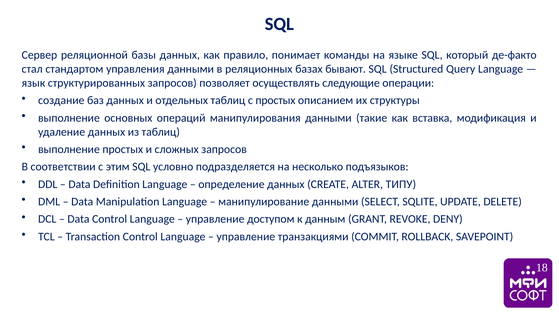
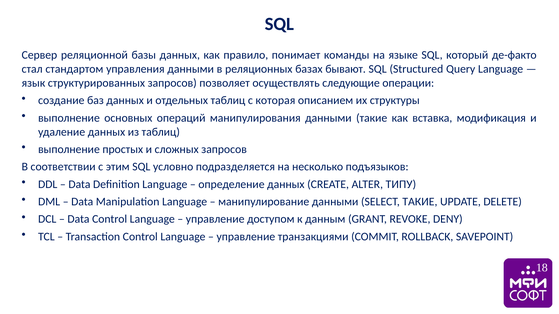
с простых: простых -> которая (275, 101)
SELECT SQLITE: SQLITE -> ТАКИЕ (420, 202)
